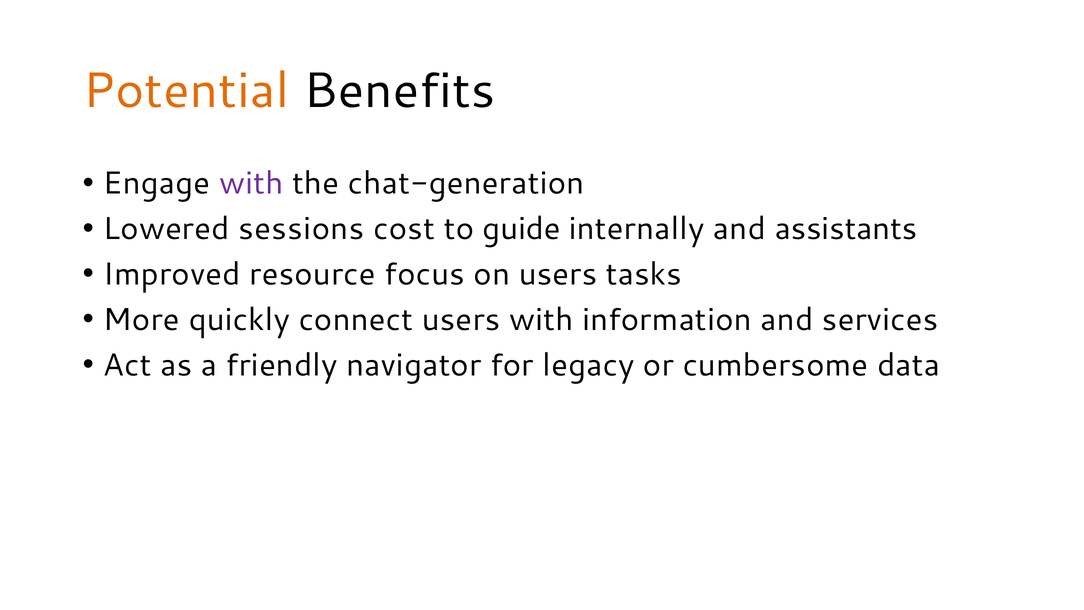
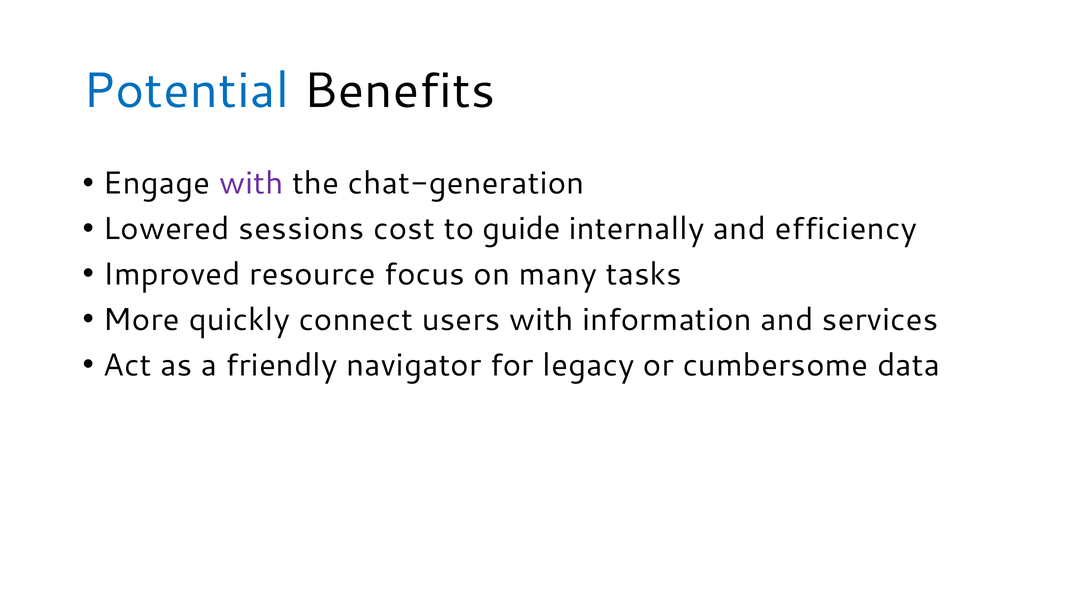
Potential colour: orange -> blue (186, 91)
assistants: assistants -> efficiency (846, 229)
on users: users -> many (558, 274)
